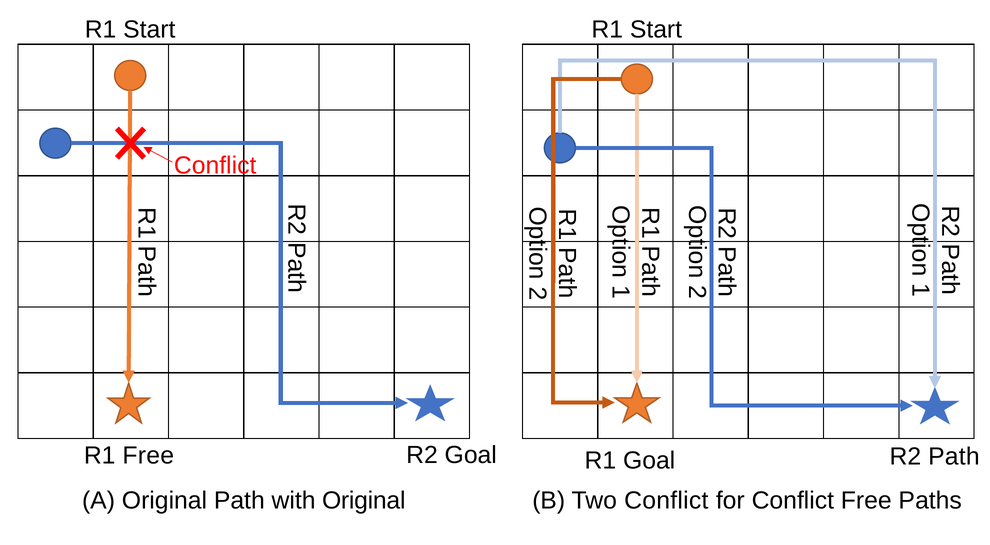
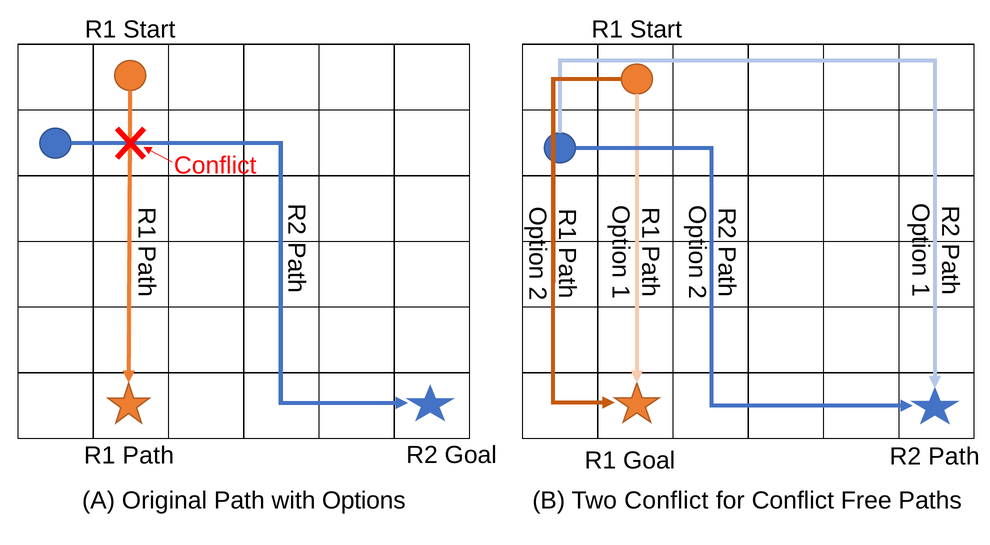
R1 Free: Free -> Path (148, 455)
with Original: Original -> Options (364, 500)
